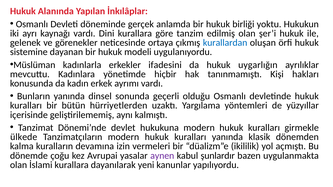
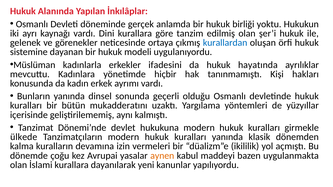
uygarlığın: uygarlığın -> hayatında (258, 65)
hürriyetlerden: hürriyetlerden -> mukadderatını (119, 106)
aynen colour: purple -> orange (162, 156)
şunlardır: şunlardır -> maddeyi (218, 156)
